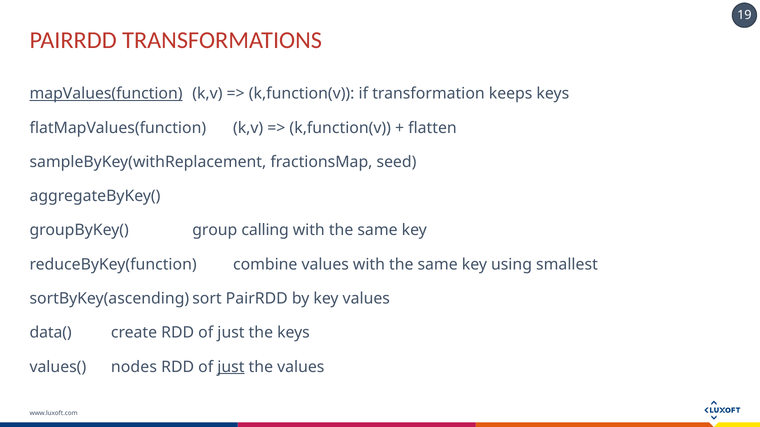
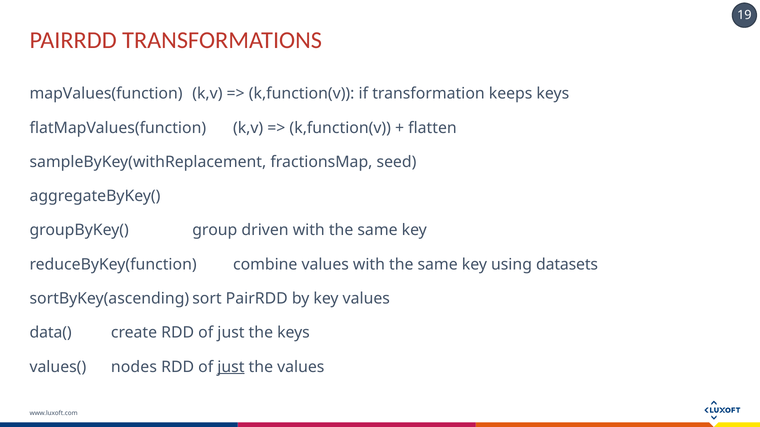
mapValues(function underline: present -> none (106, 94)
calling: calling -> driven (265, 231)
smallest: smallest -> datasets (567, 265)
